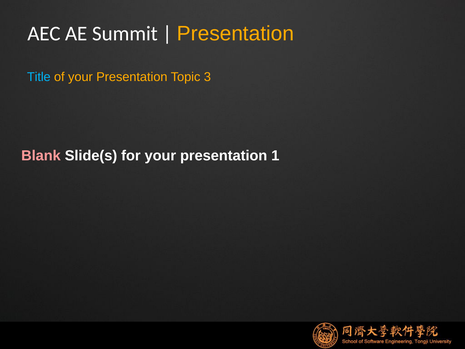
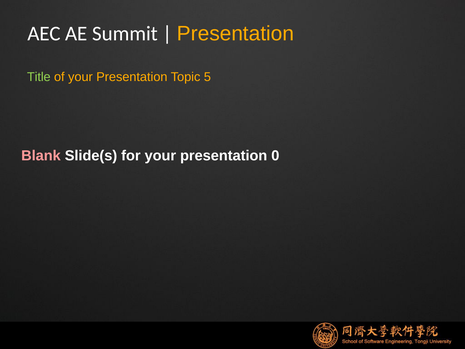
Title colour: light blue -> light green (39, 77)
3: 3 -> 5 (207, 77)
1: 1 -> 0 (275, 155)
